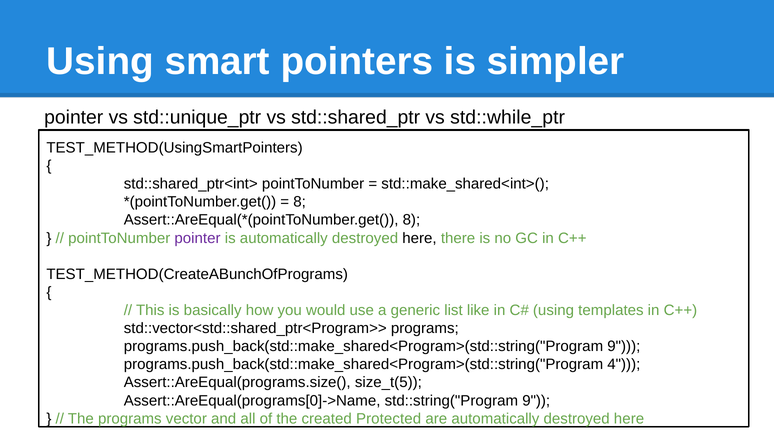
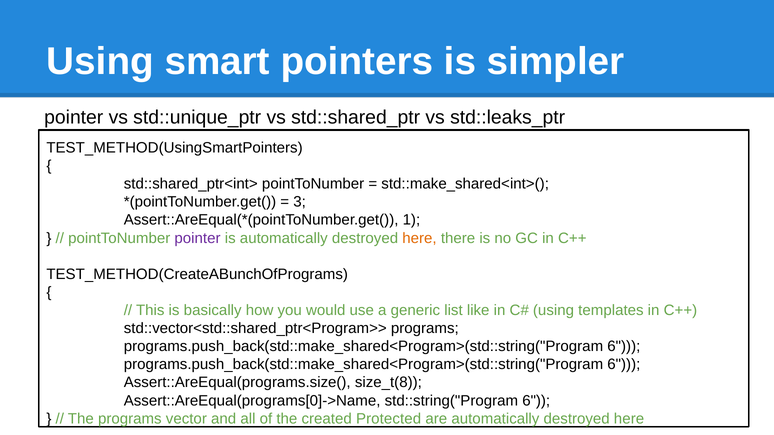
std::while_ptr: std::while_ptr -> std::leaks_ptr (508, 118)
8: 8 -> 3 (300, 202)
8: 8 -> 1 (411, 220)
here colour: black -> orange (419, 238)
9: 9 -> 6 (624, 347)
4: 4 -> 6 (624, 365)
size_t(5: size_t(5 -> size_t(8 (388, 383)
std::string("Program 9: 9 -> 6 (536, 401)
